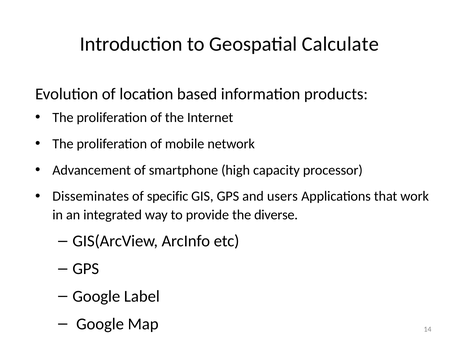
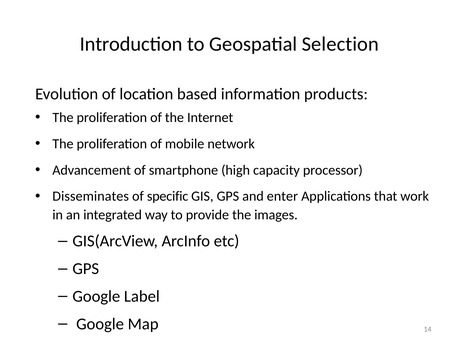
Calculate: Calculate -> Selection (340, 44)
users: users -> enter (282, 196)
diverse: diverse -> images (276, 214)
